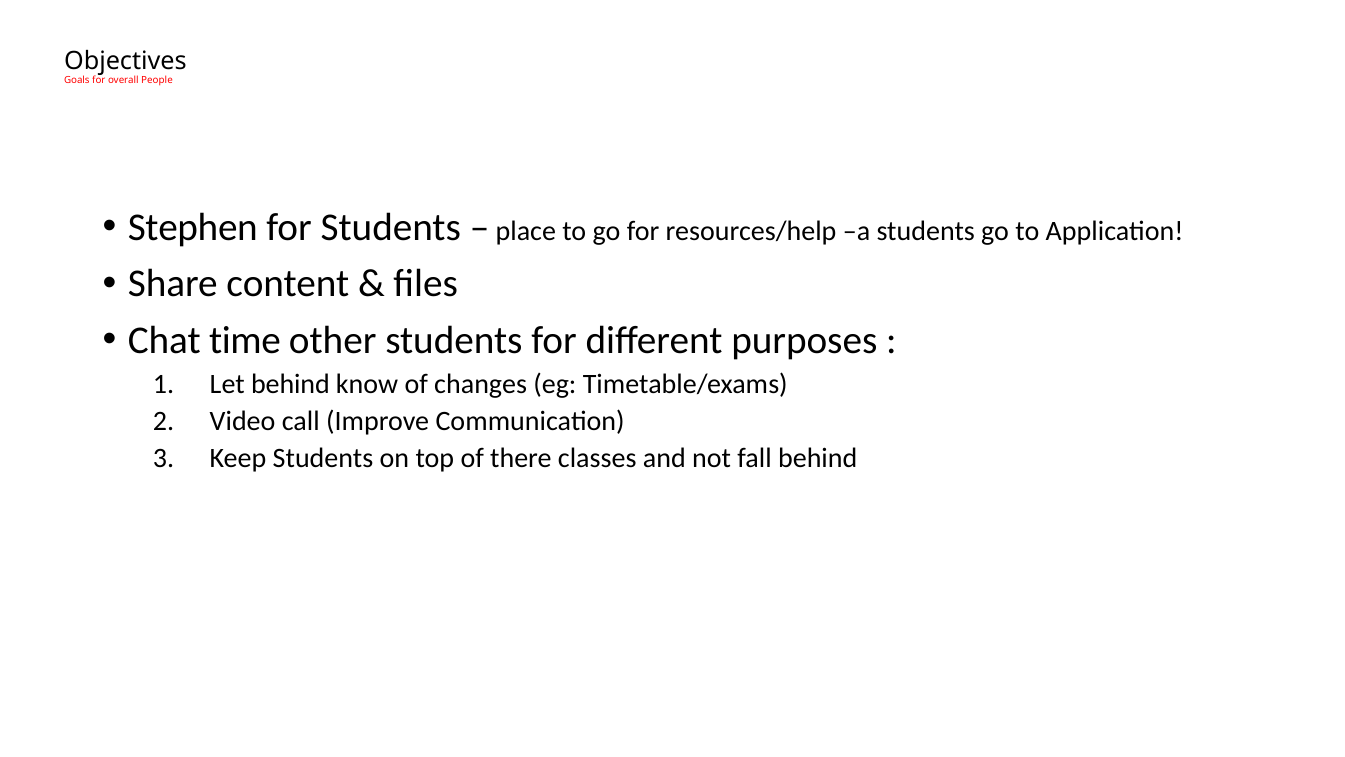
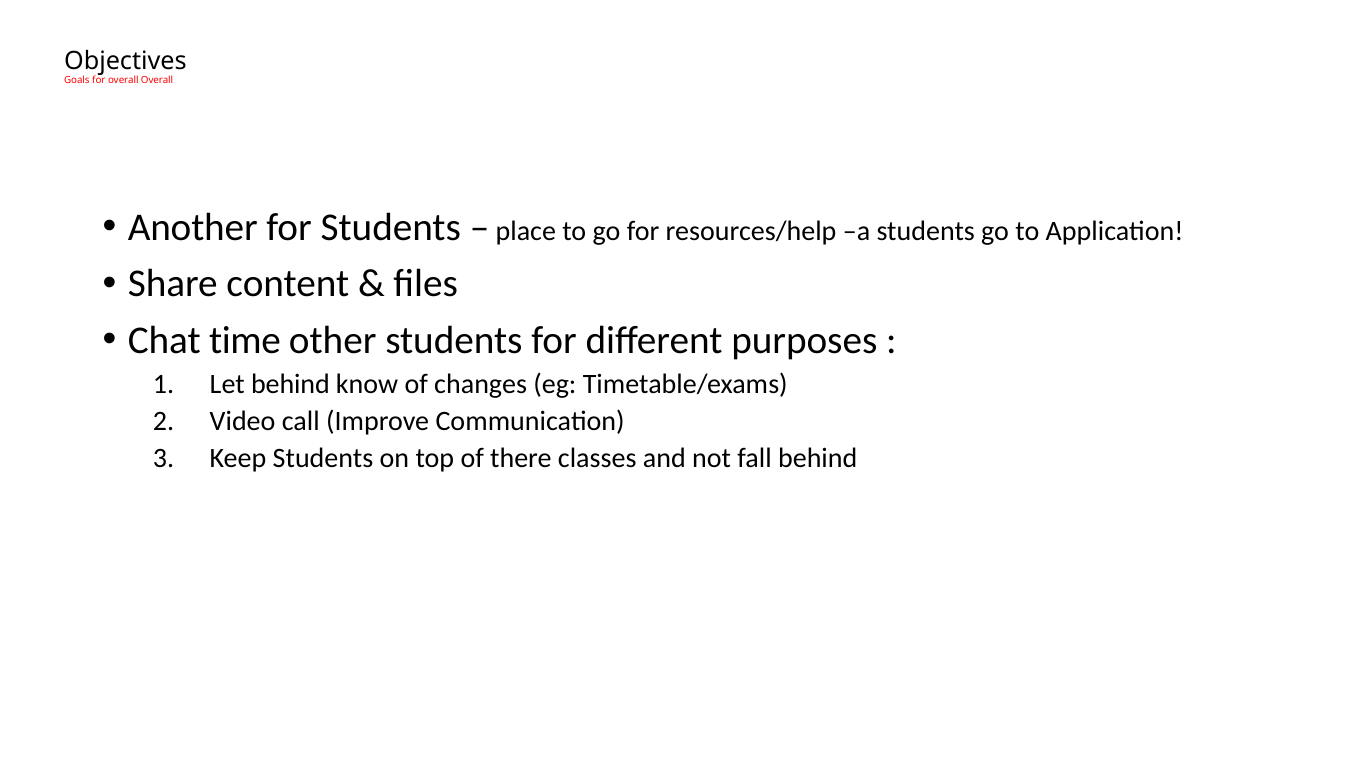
overall People: People -> Overall (157, 80)
Stephen: Stephen -> Another (193, 227)
